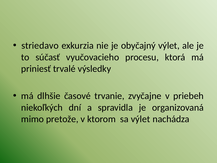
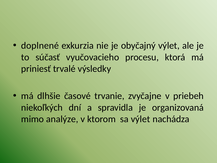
striedavo: striedavo -> doplnené (40, 46)
pretože: pretože -> analýze (62, 119)
